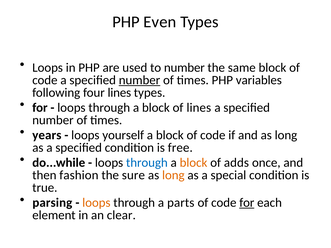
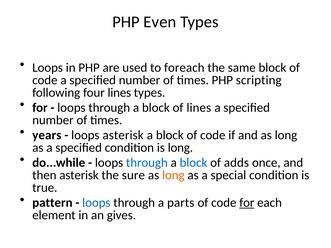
to number: number -> foreach (184, 68)
number underline: present -> none (140, 80)
variables: variables -> scripting (259, 80)
loops yourself: yourself -> asterisk (123, 135)
is free: free -> long (180, 148)
block colour: orange -> blue (193, 163)
then fashion: fashion -> asterisk (79, 175)
parsing: parsing -> pattern (52, 203)
loops colour: orange -> blue (96, 203)
clear: clear -> gives (121, 215)
